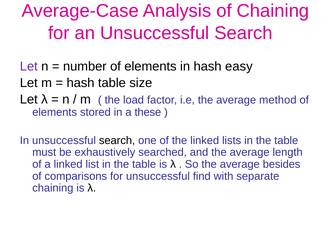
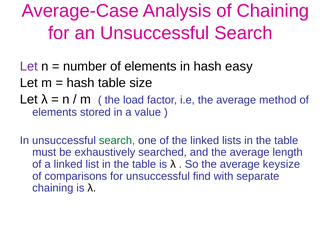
these: these -> value (148, 112)
search colour: black -> green (117, 141)
besides: besides -> keysize (281, 164)
